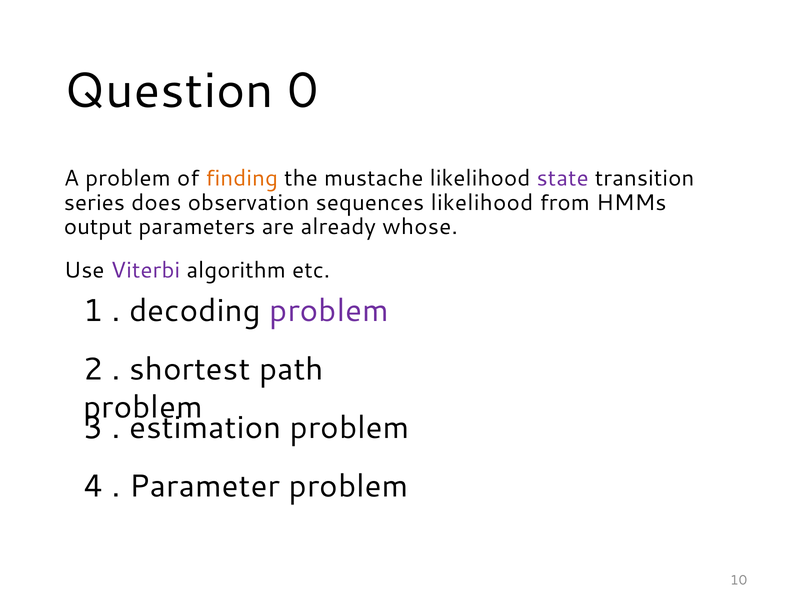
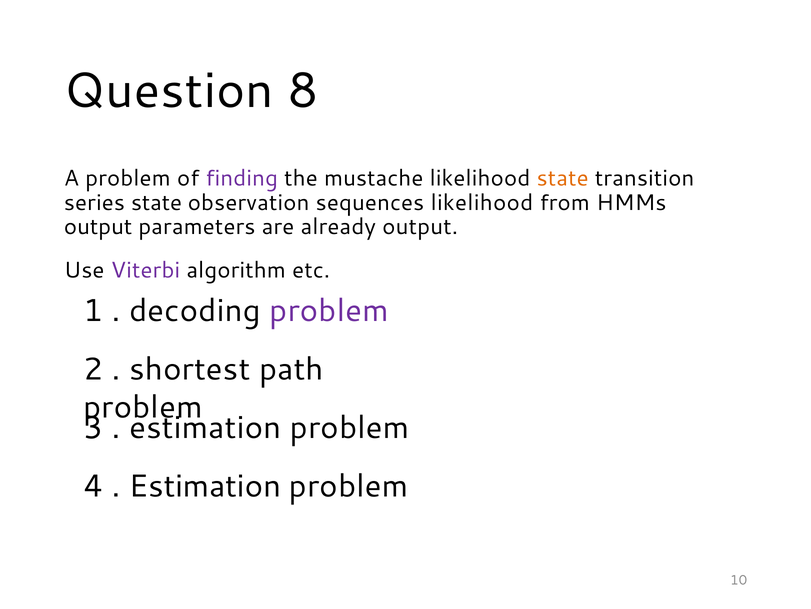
0: 0 -> 8 (303, 91)
finding colour: orange -> purple (242, 178)
state colour: purple -> orange (563, 178)
series does: does -> state (156, 202)
already whose: whose -> output (420, 227)
Parameter: Parameter -> Estimation (205, 485)
